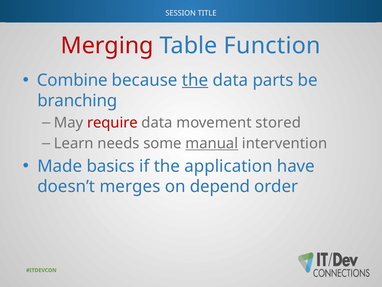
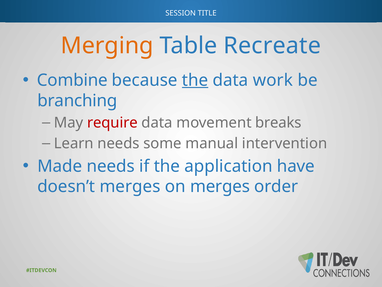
Merging colour: red -> orange (107, 46)
Function: Function -> Recreate (272, 46)
parts: parts -> work (273, 80)
stored: stored -> breaks (278, 122)
manual underline: present -> none (212, 143)
Made basics: basics -> needs (111, 166)
on depend: depend -> merges (220, 186)
